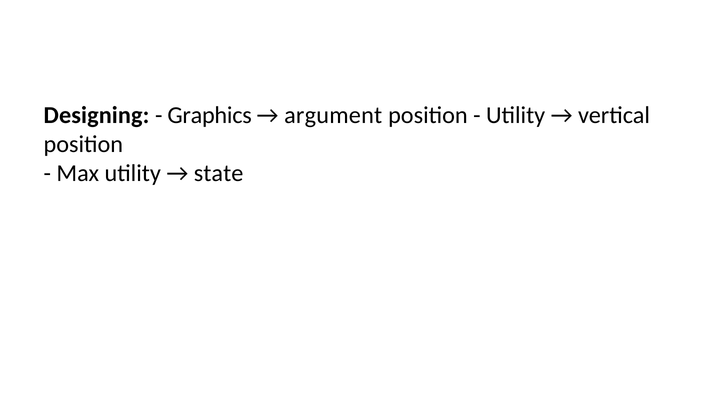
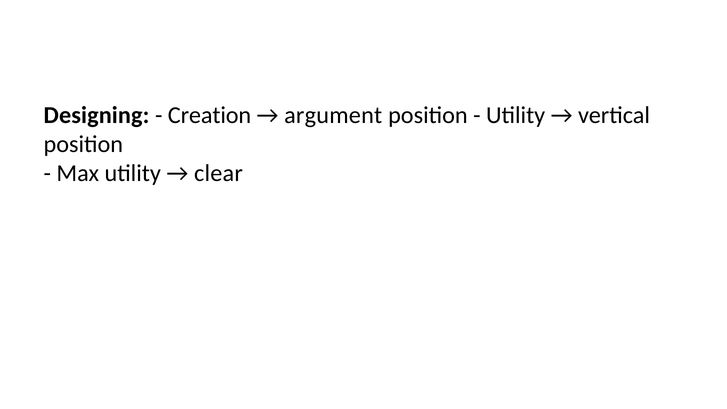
Graphics: Graphics -> Creation (210, 115)
state: state -> clear (218, 173)
